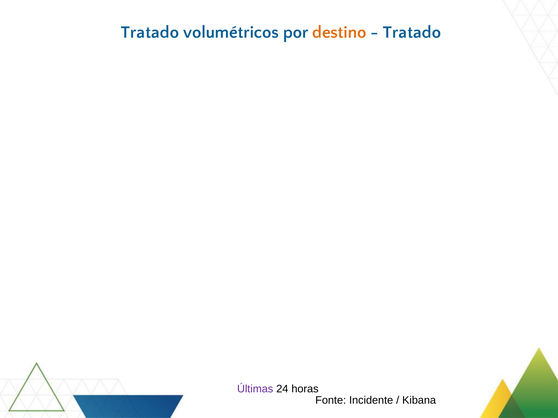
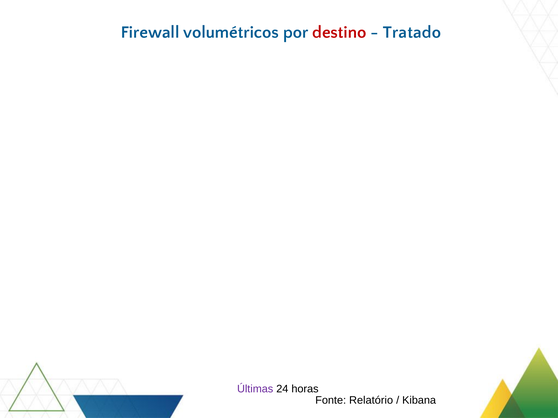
Tratado: Tratado -> Firewall (150, 32)
destino colour: orange -> red (339, 32)
Incidente: Incidente -> Relatório (371, 401)
